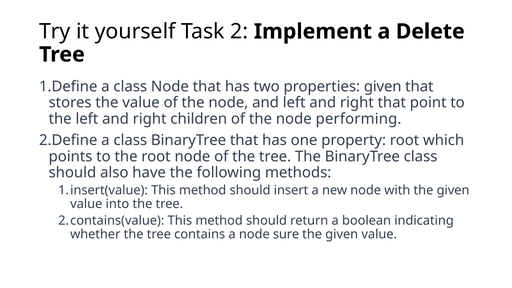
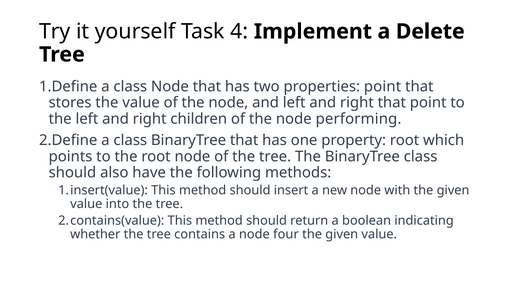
2: 2 -> 4 (239, 31)
properties given: given -> point (383, 87)
sure: sure -> four (286, 234)
